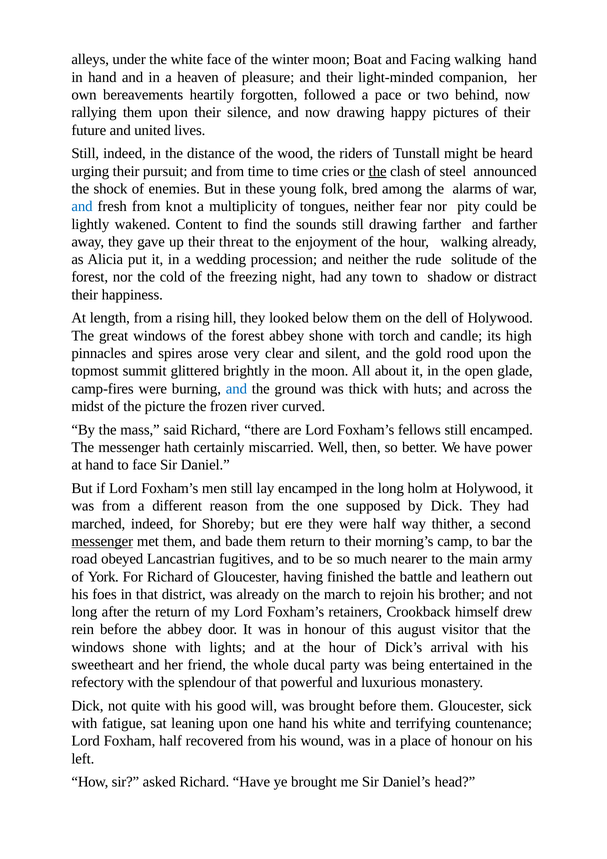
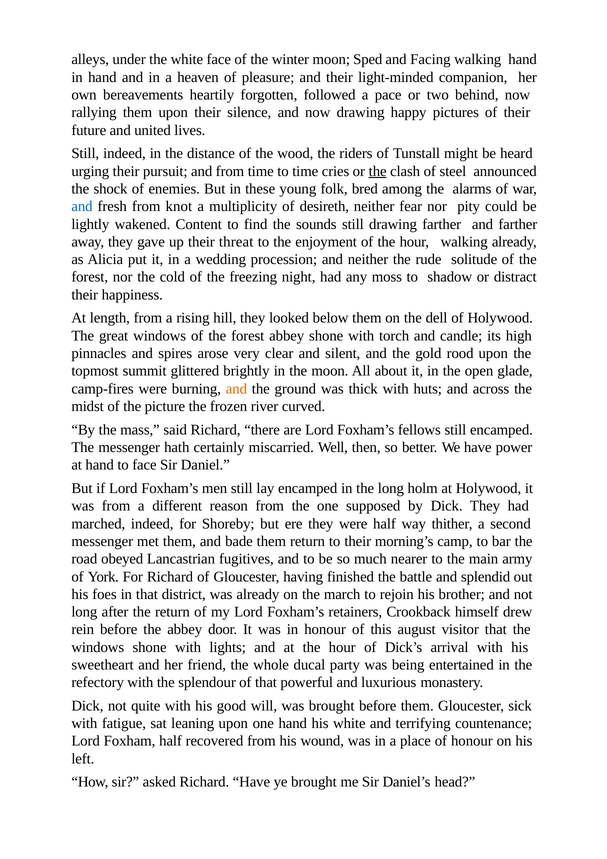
Boat: Boat -> Sped (368, 60)
tongues: tongues -> desireth (324, 207)
town: town -> moss (387, 277)
and colour: blue -> orange (236, 389)
messenger underline: present -> none (102, 541)
leathern: leathern -> splendid (486, 577)
